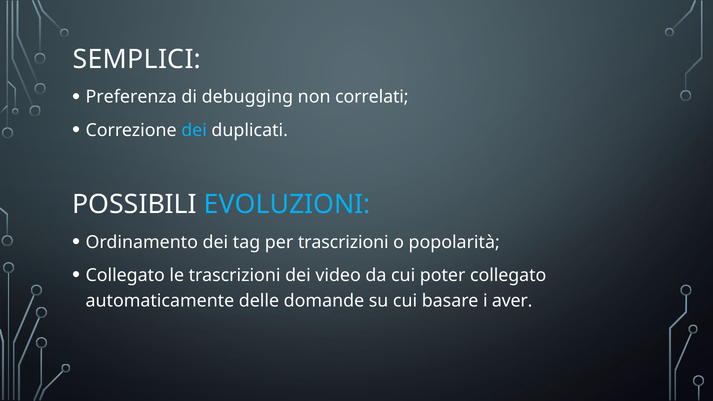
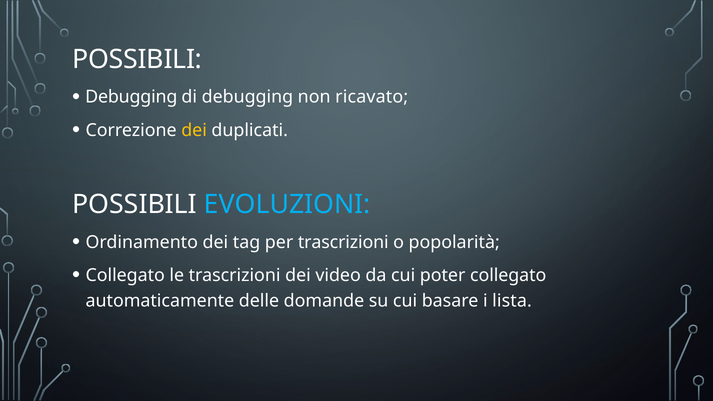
SEMPLICI: SEMPLICI -> POSSIBILI (137, 59)
Preferenza: Preferenza -> Debugging (131, 97)
correlati: correlati -> ricavato (372, 97)
dei colour: light blue -> yellow (194, 130)
aver: aver -> lista (512, 301)
